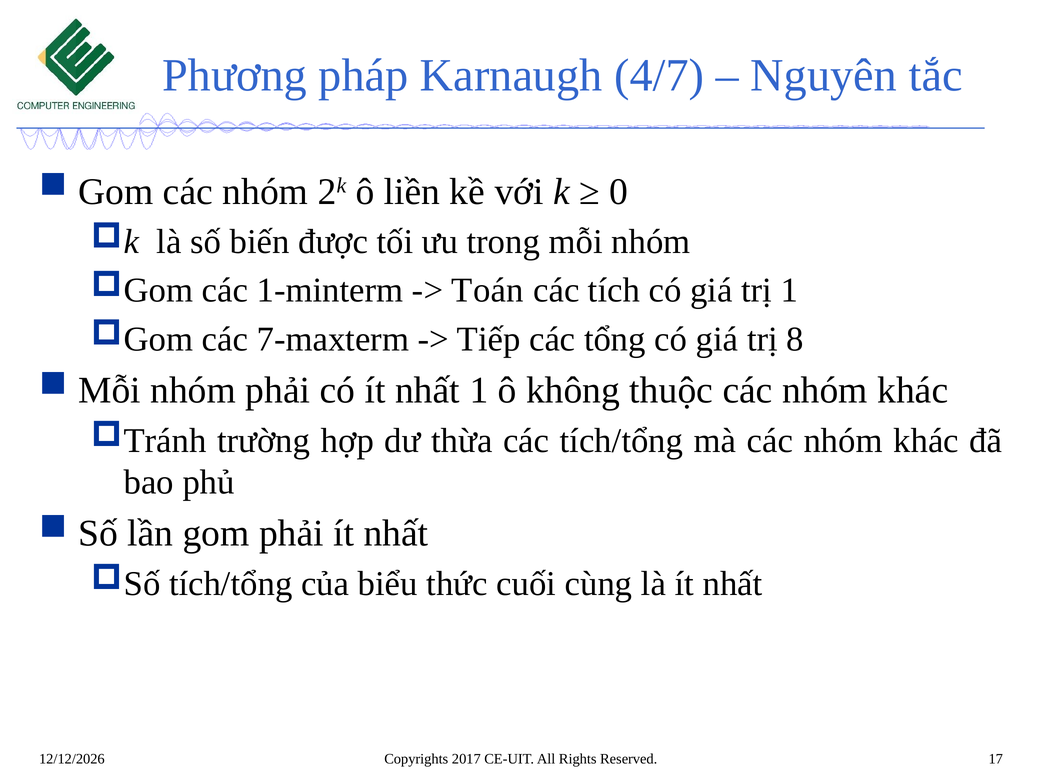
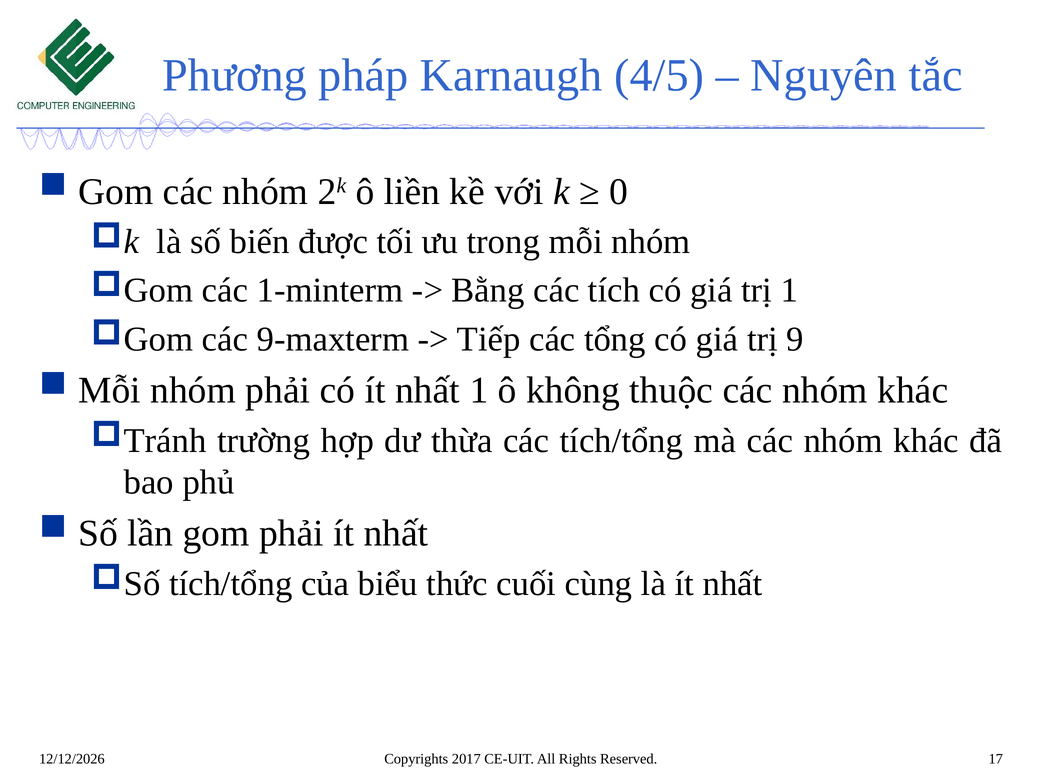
4/7: 4/7 -> 4/5 (659, 75)
Toán: Toán -> Bằng (488, 290)
7-maxterm: 7-maxterm -> 9-maxterm (333, 339)
8: 8 -> 9 (795, 339)
